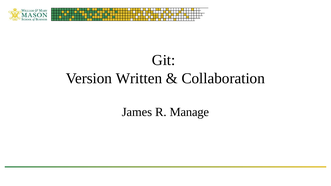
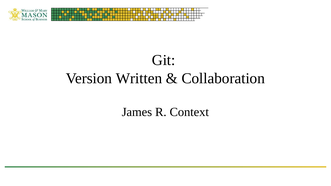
Manage: Manage -> Context (189, 112)
